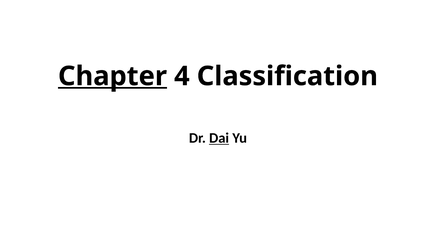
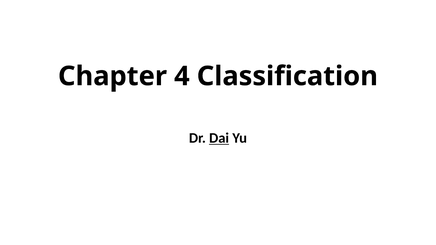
Chapter underline: present -> none (113, 76)
